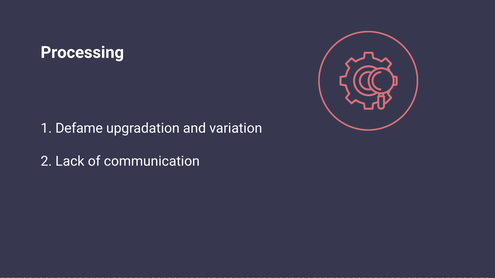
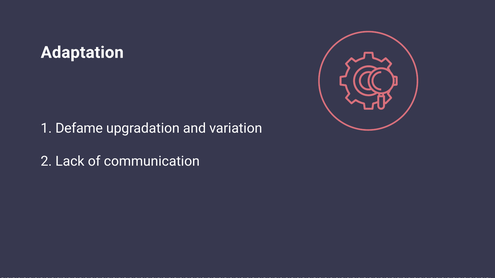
Processing: Processing -> Adaptation (82, 53)
